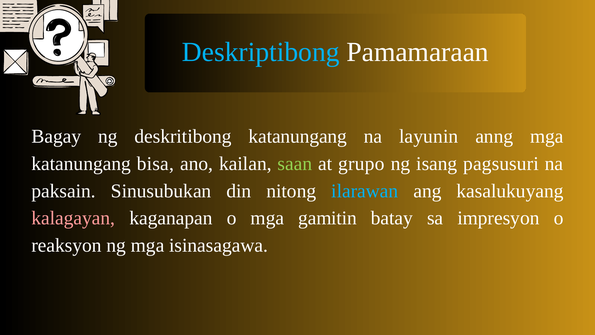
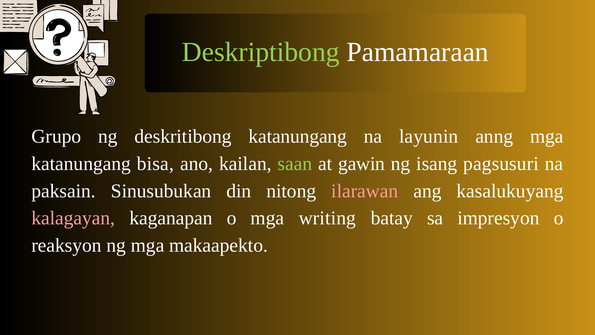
Deskriptibong colour: light blue -> light green (261, 52)
Bagay: Bagay -> Grupo (56, 136)
grupo: grupo -> gawin (362, 164)
ilarawan colour: light blue -> pink (365, 191)
gamitin: gamitin -> writing (327, 218)
isinasagawa: isinasagawa -> makaapekto (219, 245)
